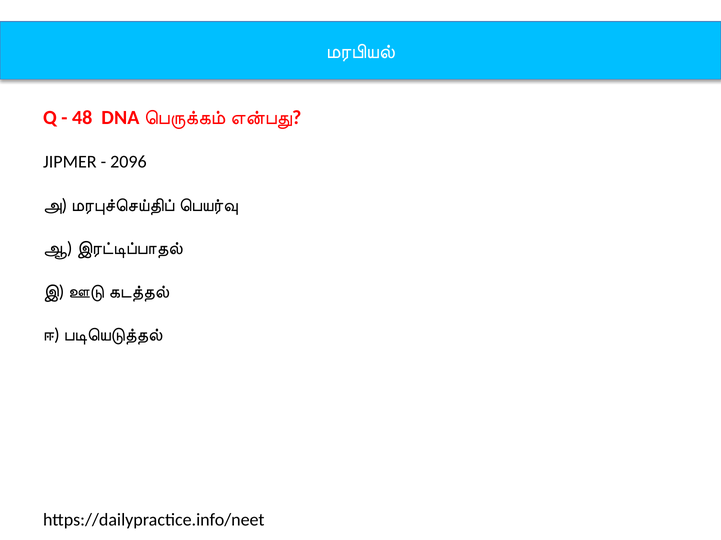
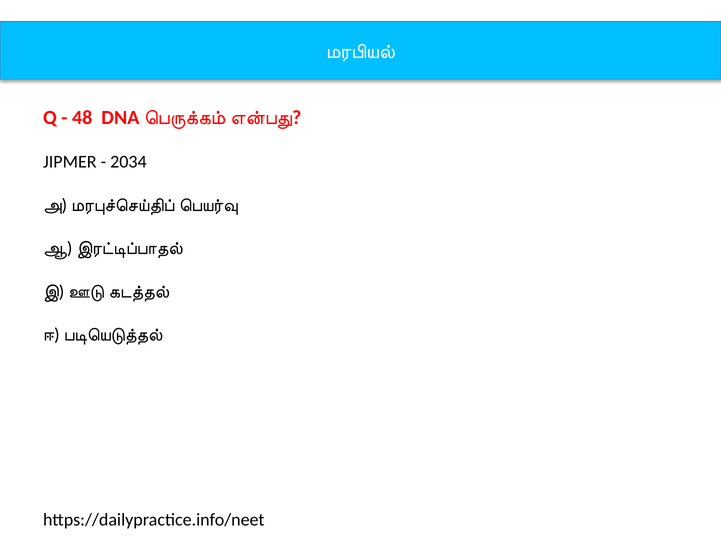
2096: 2096 -> 2034 (128, 162)
